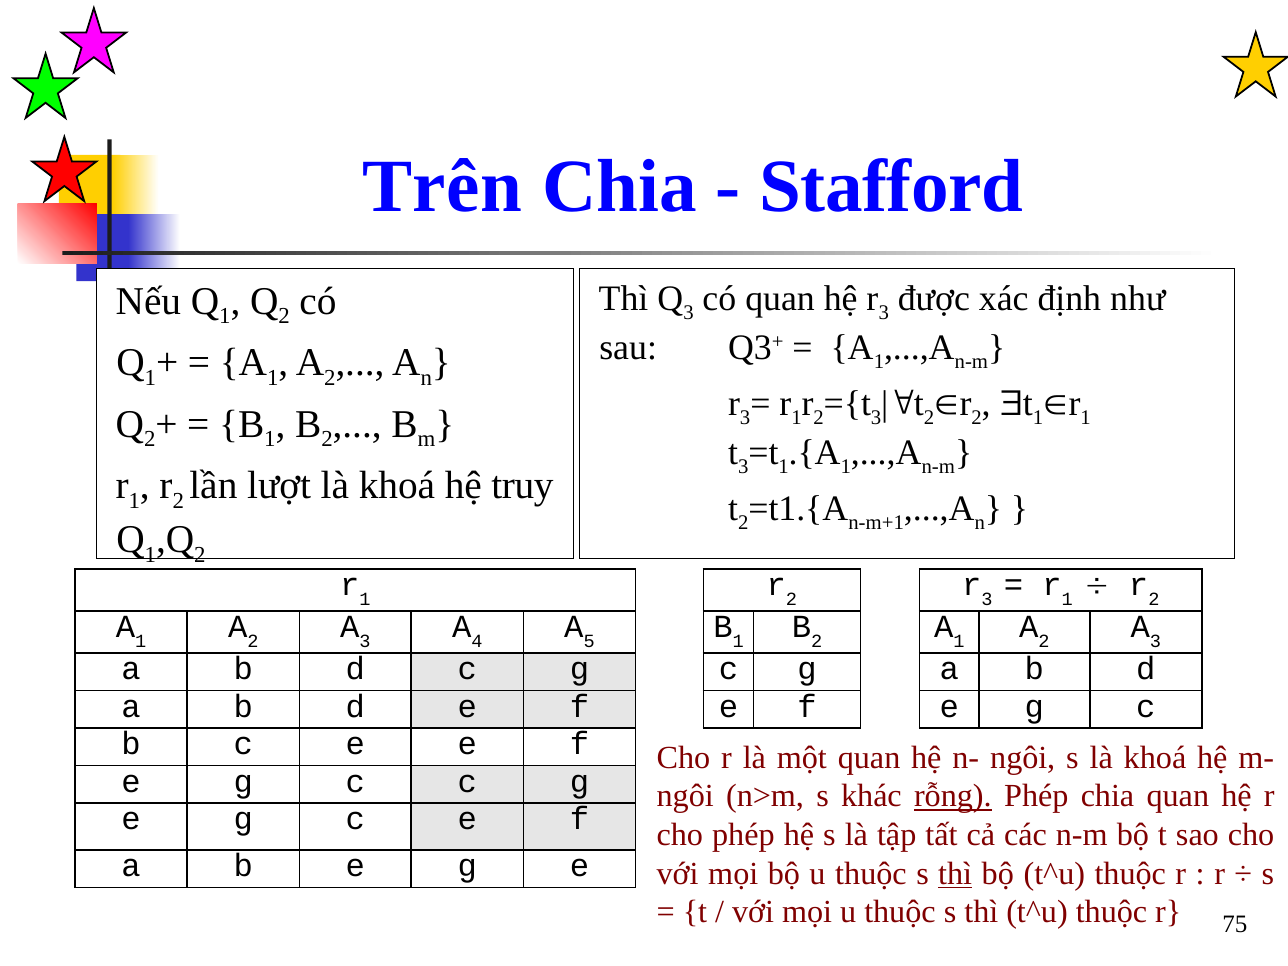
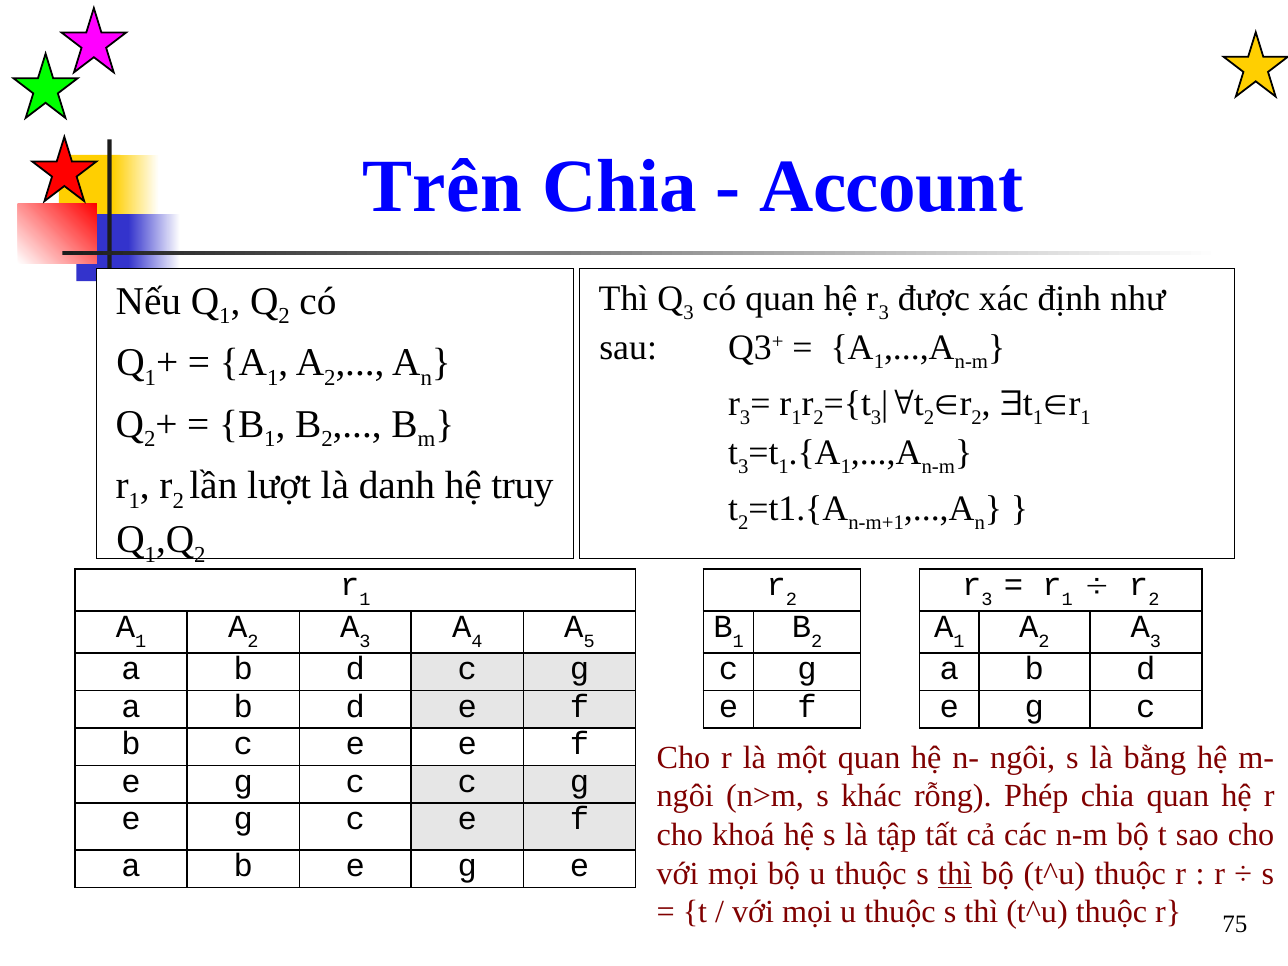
Stafford: Stafford -> Account (891, 187)
lượt là khoá: khoá -> danh (397, 486)
s là khoá: khoá -> bằng (1155, 758)
rỗng underline: present -> none (953, 796)
cho phép: phép -> khoá (743, 835)
